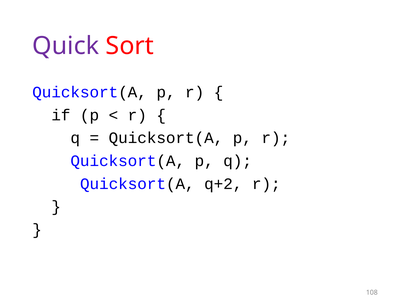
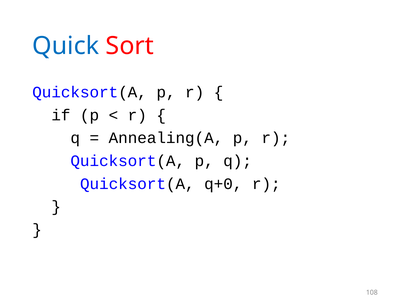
Quick colour: purple -> blue (66, 46)
Quicksort(A: Quicksort(A -> Annealing(A (166, 138)
q+2: q+2 -> q+0 (223, 184)
